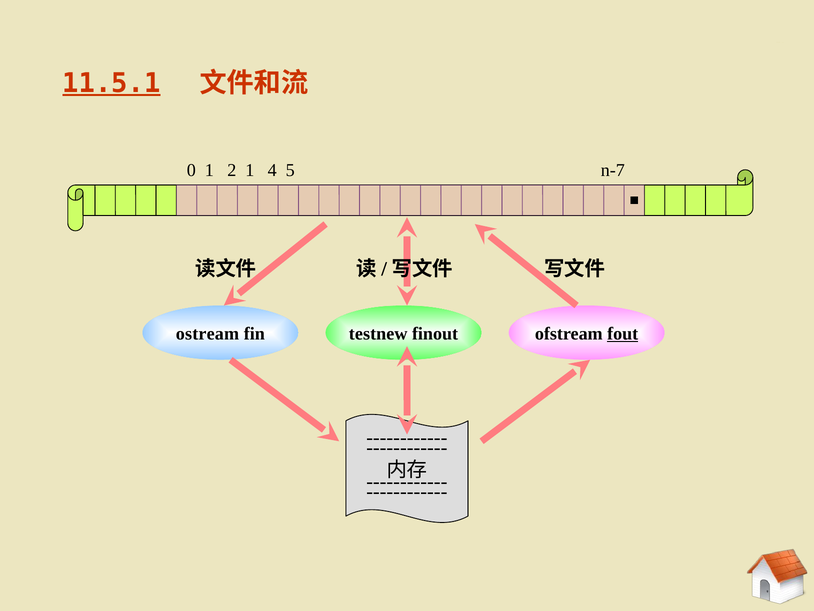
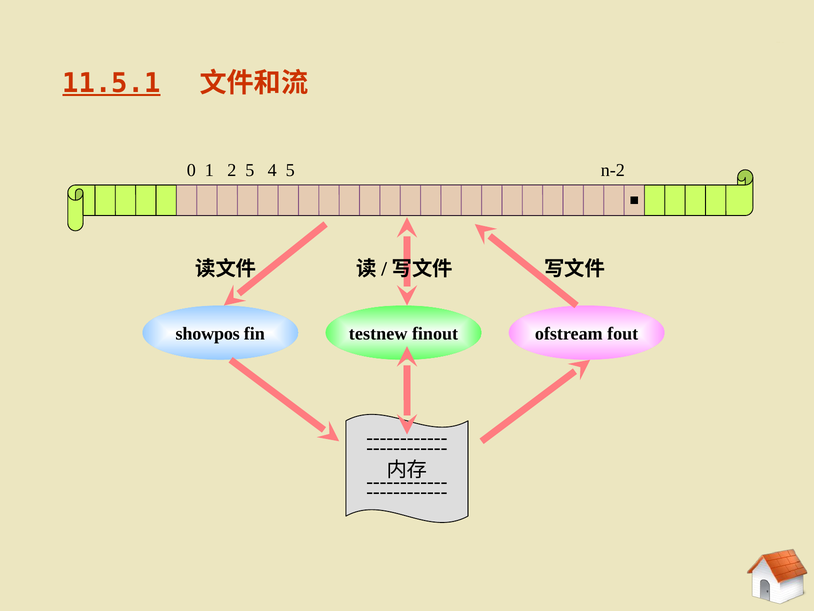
2 1: 1 -> 5 (250, 170)
n-7: n-7 -> n-2 (613, 170)
ostream: ostream -> showpos (208, 334)
fout underline: present -> none (623, 334)
